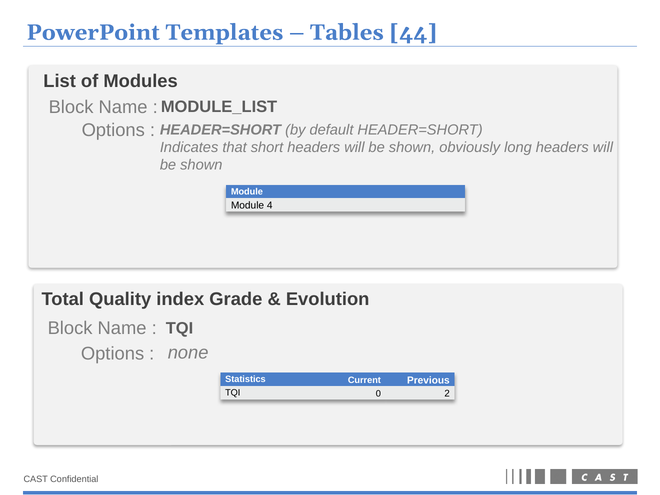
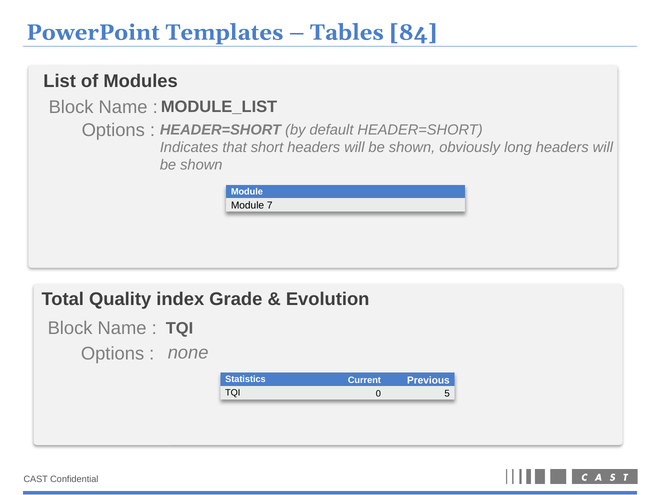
44: 44 -> 84 (413, 32)
4: 4 -> 7 (270, 205)
2: 2 -> 5 (447, 394)
